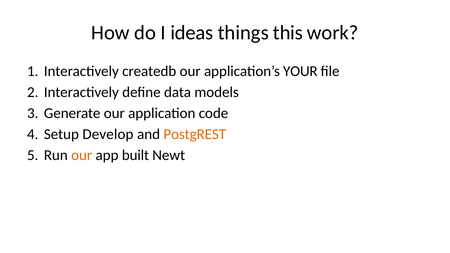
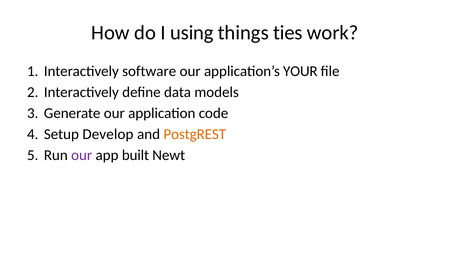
ideas: ideas -> using (192, 33)
this: this -> ties (288, 33)
createdb: createdb -> software (149, 71)
our colour: orange -> purple (82, 155)
